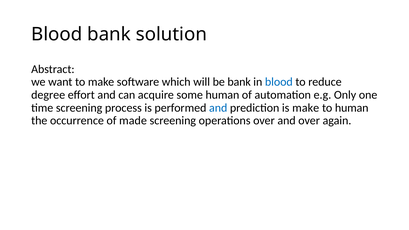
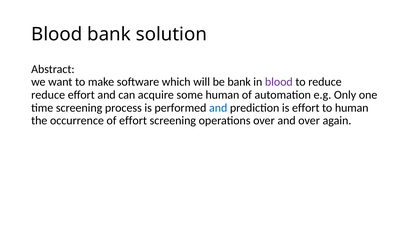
blood colour: blue -> purple (279, 82)
degree: degree -> reduce (48, 95)
is make: make -> effort (306, 108)
of made: made -> effort (133, 121)
